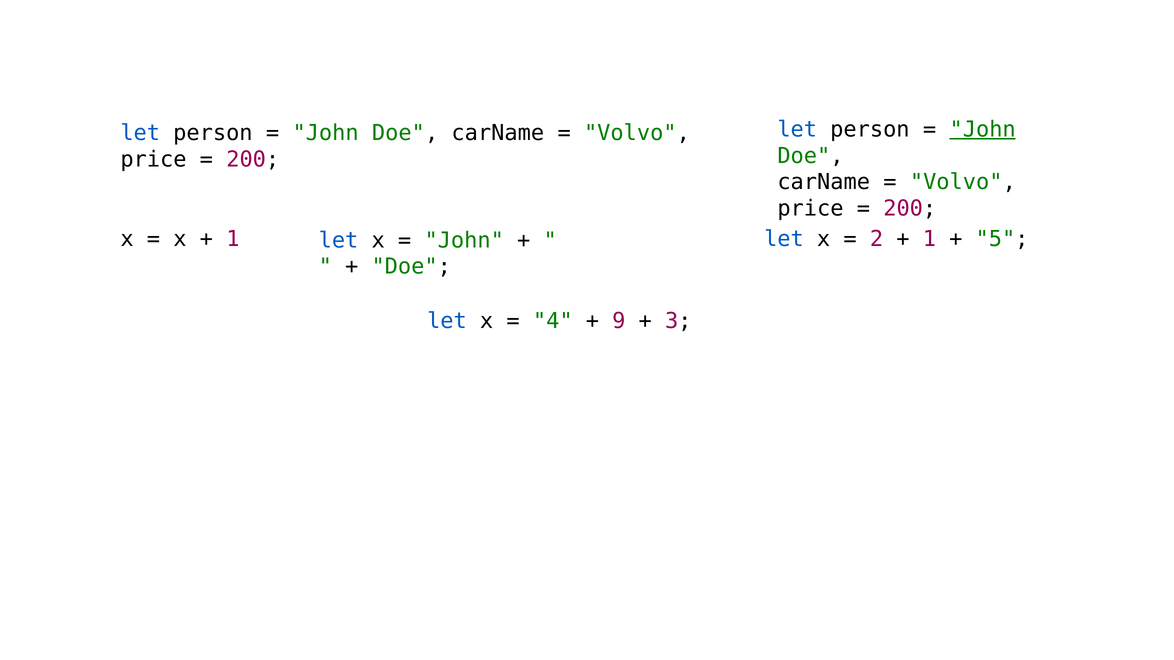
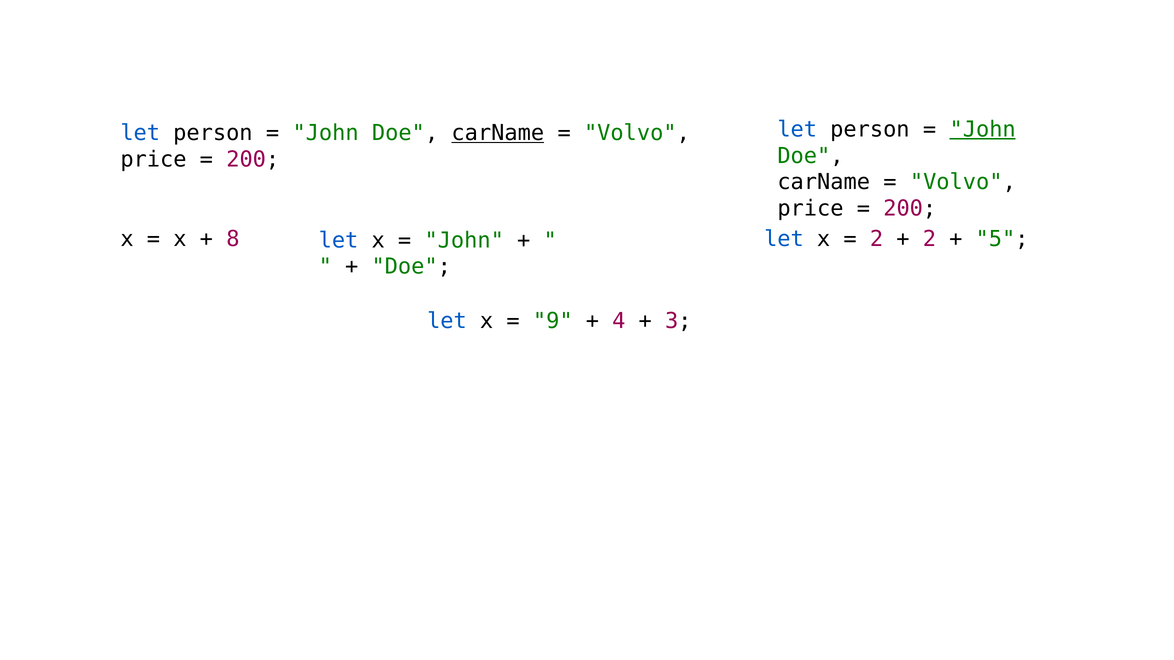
carName underline: none -> present (498, 133)
1: 1 -> 8 (233, 239)
1: 1 -> 2 (929, 239)
4: 4 -> 9 (553, 321)
9: 9 -> 4 (619, 321)
